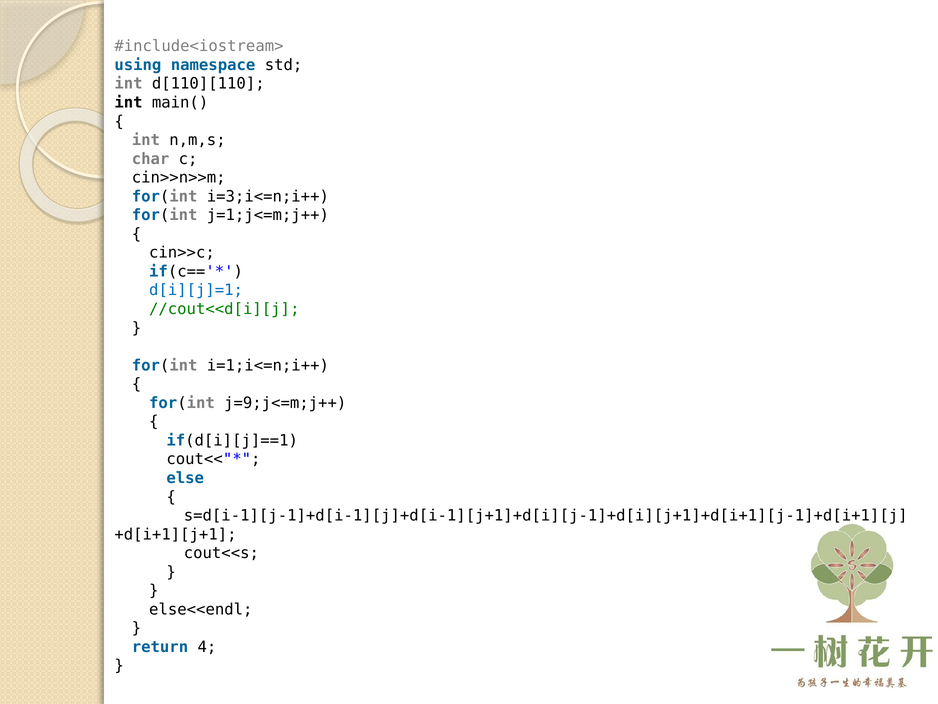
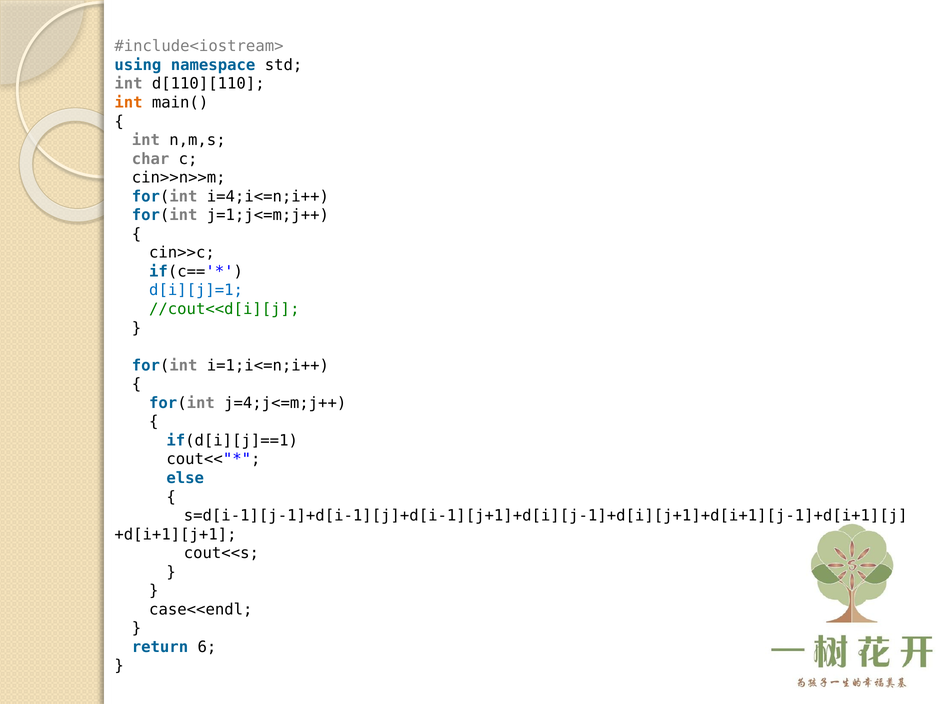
int colour: black -> orange (128, 103)
i=3;i<=n;i++: i=3;i<=n;i++ -> i=4;i<=n;i++ (268, 196)
j=9;j<=m;j++: j=9;j<=m;j++ -> j=4;j<=m;j++ (285, 403)
else<<endl: else<<endl -> case<<endl (201, 609)
4: 4 -> 6 (207, 647)
